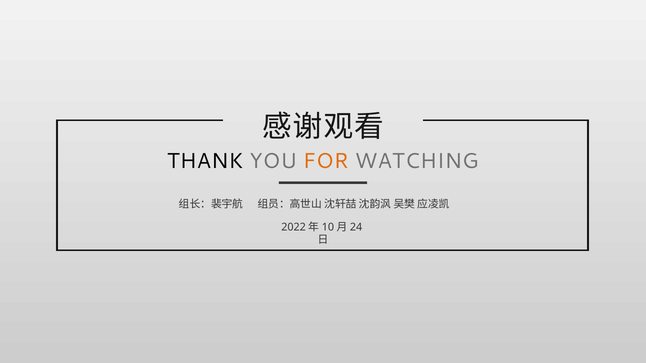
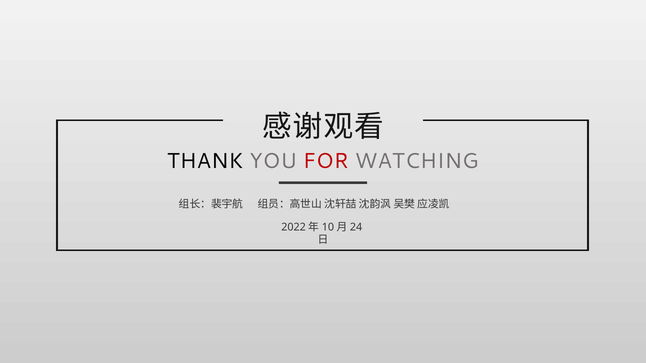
FOR colour: orange -> red (326, 161)
